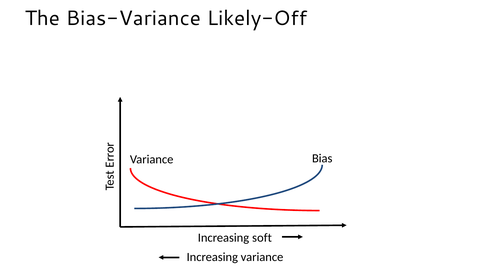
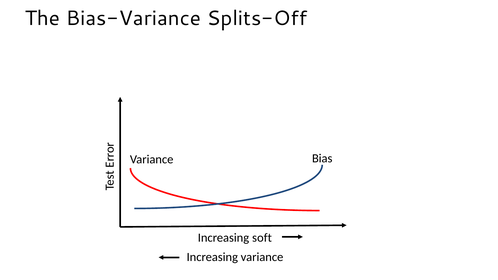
Likely-Off: Likely-Off -> Splits-Off (257, 18)
